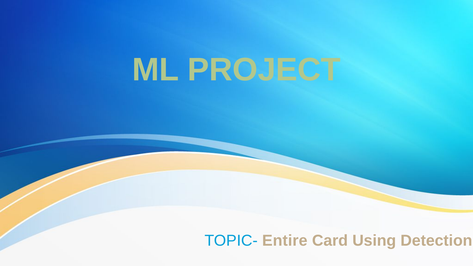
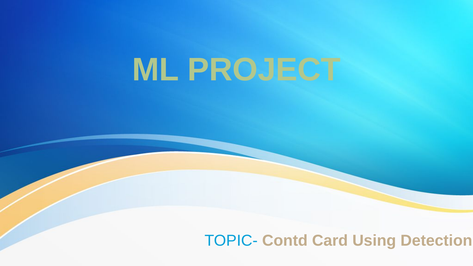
Entire: Entire -> Contd (285, 241)
